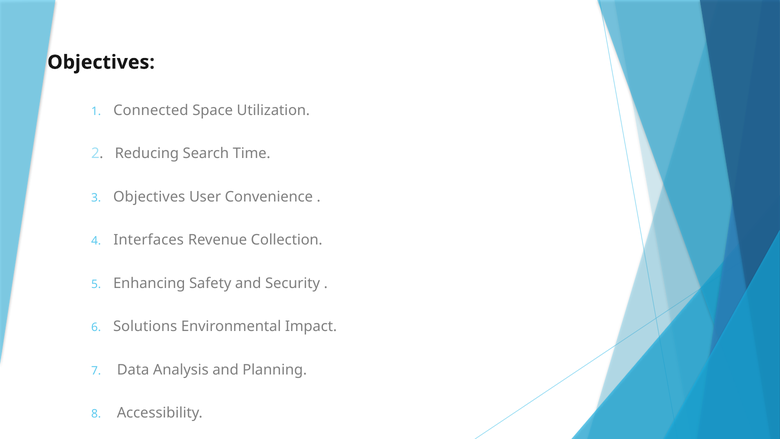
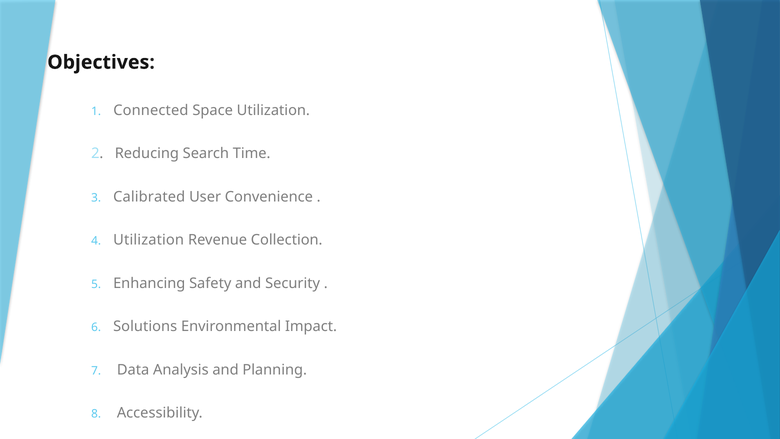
Objectives: Objectives -> Calibrated (149, 197)
Interfaces: Interfaces -> Utilization (149, 240)
